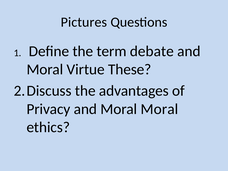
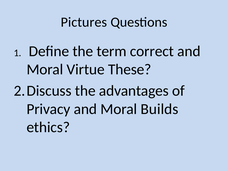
debate: debate -> correct (152, 51)
Moral Moral: Moral -> Builds (159, 109)
